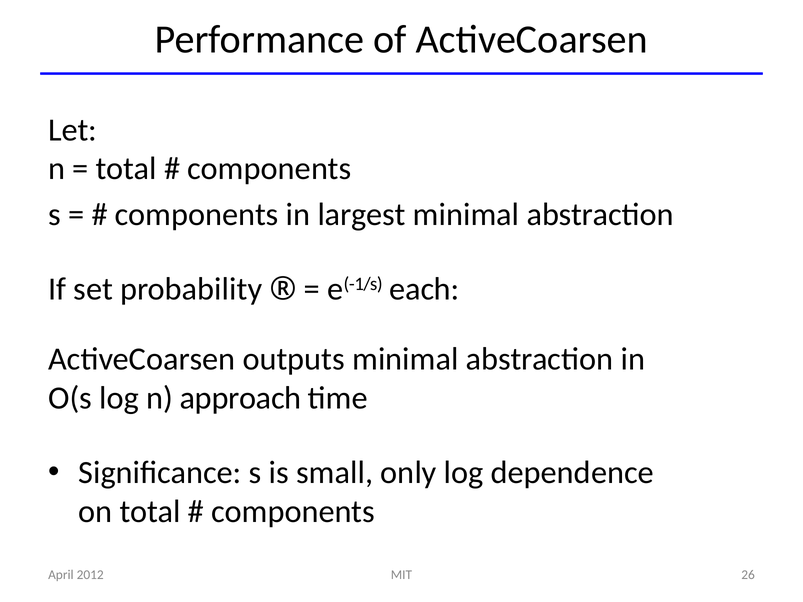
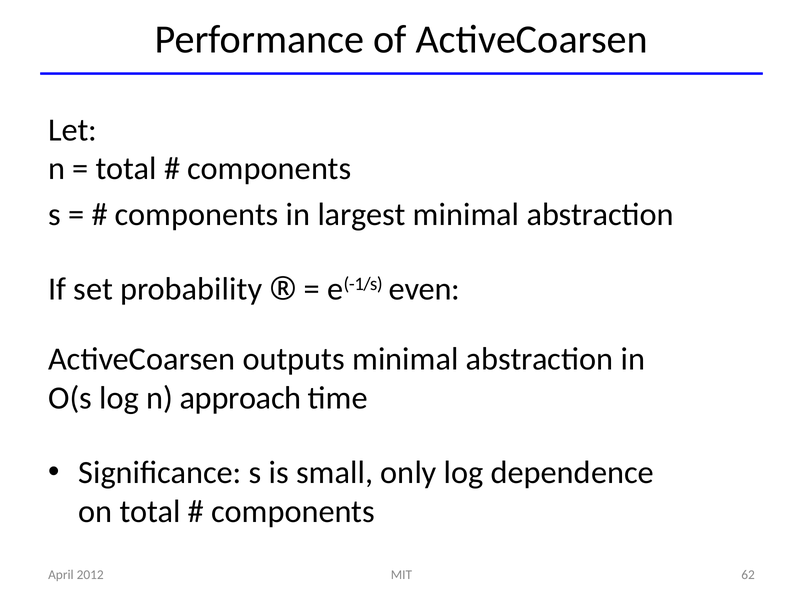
each: each -> even (424, 289)
26: 26 -> 62 (748, 575)
